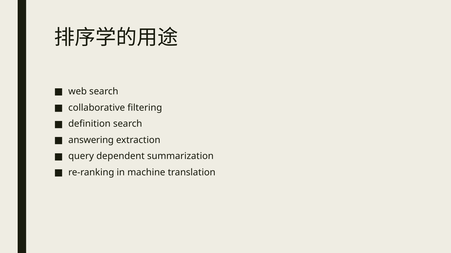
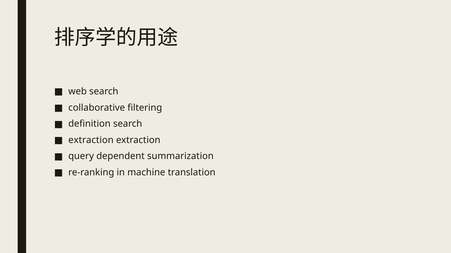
answering: answering -> extraction (91, 140)
